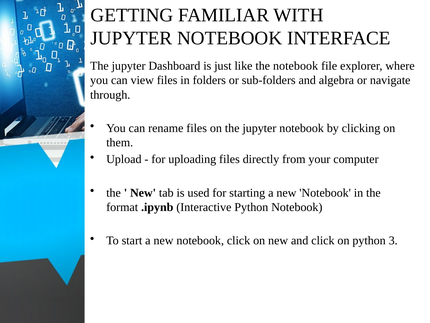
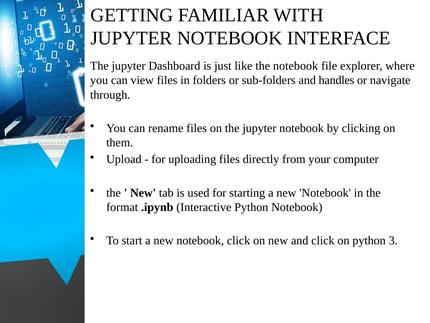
algebra: algebra -> handles (337, 80)
